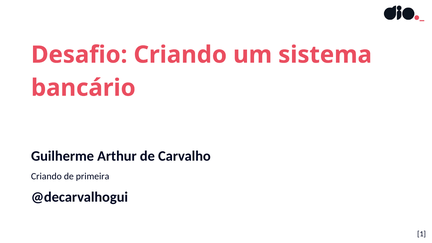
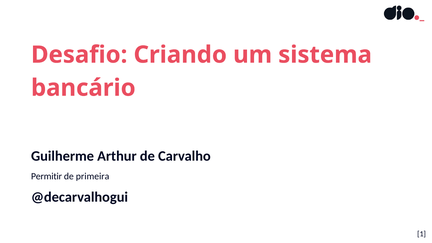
Criando: Criando -> Permitir (46, 176)
